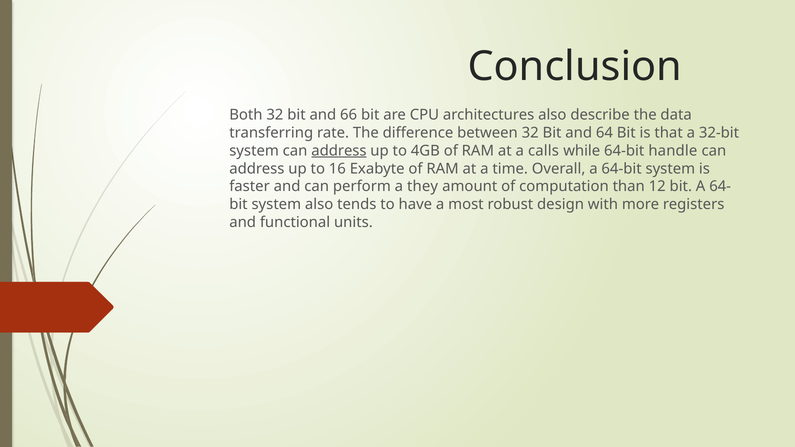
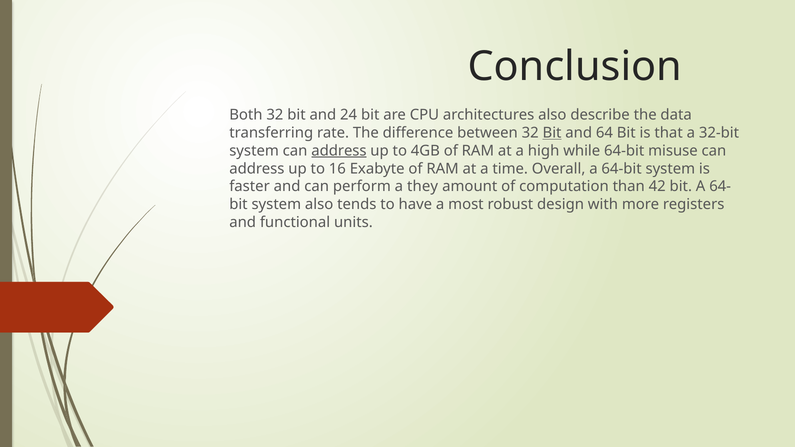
66: 66 -> 24 (349, 115)
Bit underline: none -> present (552, 133)
calls: calls -> high (544, 151)
handle: handle -> misuse (673, 151)
12: 12 -> 42 (657, 187)
